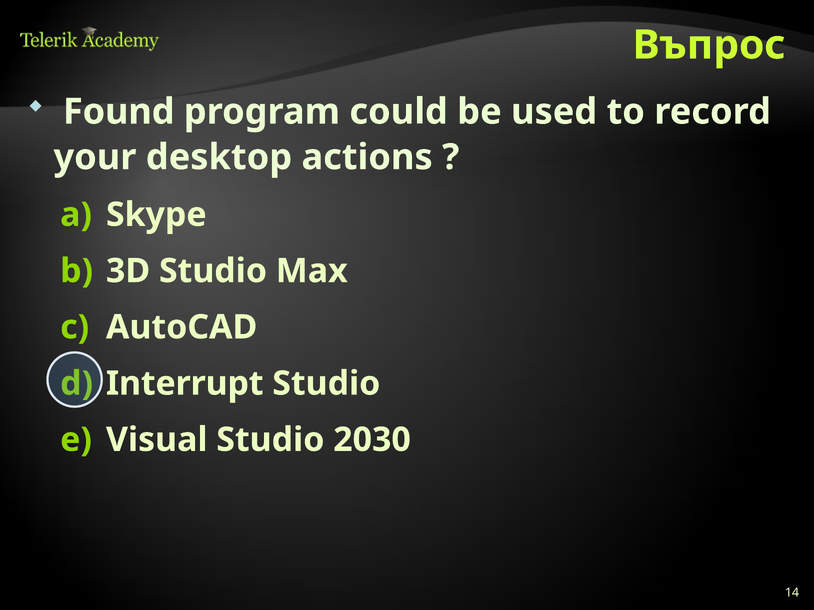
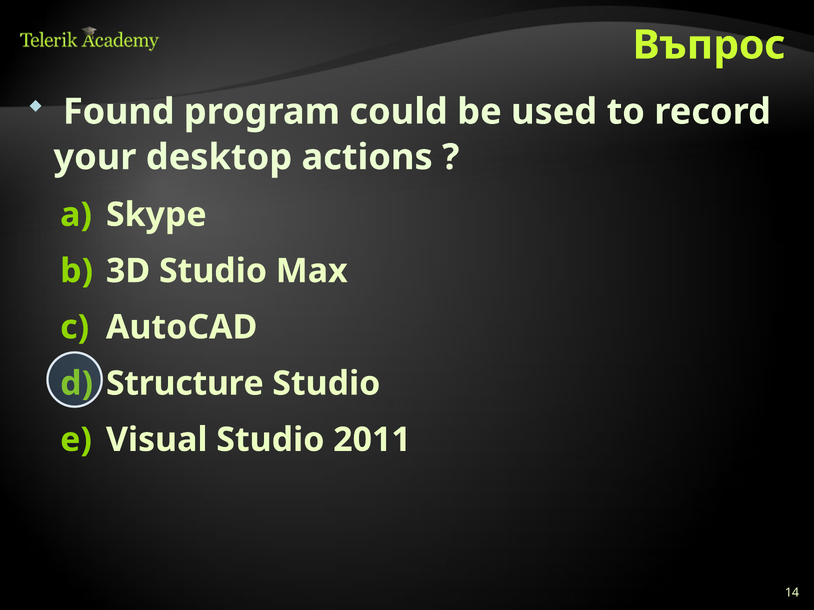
Interrupt: Interrupt -> Structure (185, 384)
2030: 2030 -> 2011 (372, 440)
